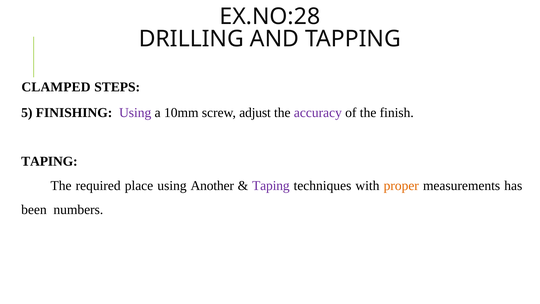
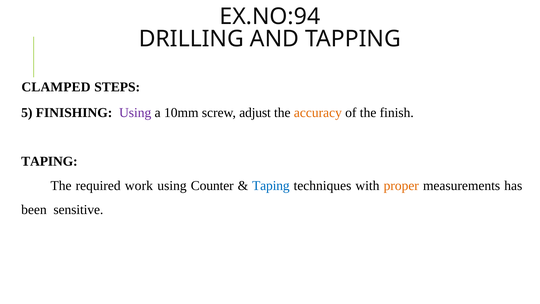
EX.NO:28: EX.NO:28 -> EX.NO:94 (270, 17)
accuracy colour: purple -> orange (318, 112)
place: place -> work (139, 185)
Another: Another -> Counter (212, 185)
Taping colour: purple -> blue (271, 185)
numbers: numbers -> sensitive (78, 210)
